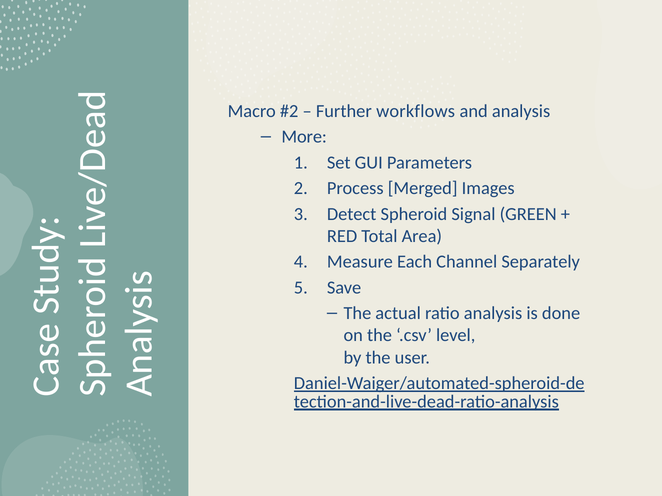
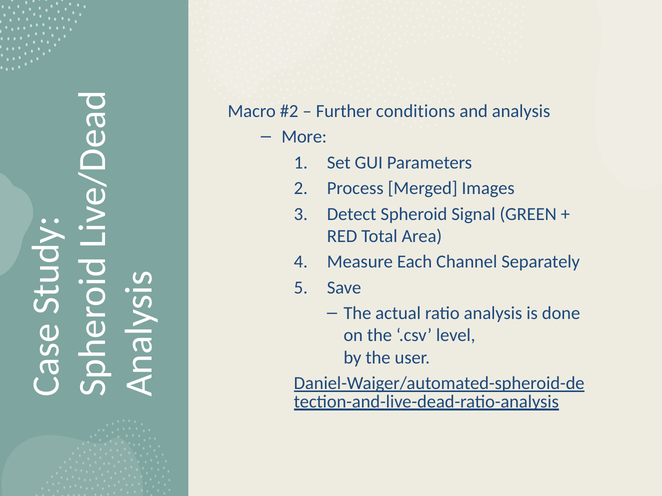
workflows: workflows -> conditions (416, 111)
